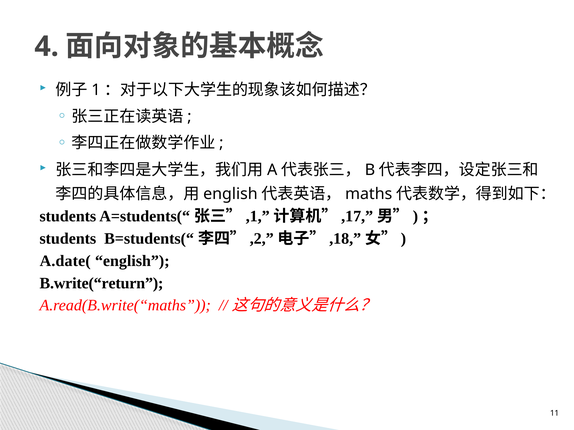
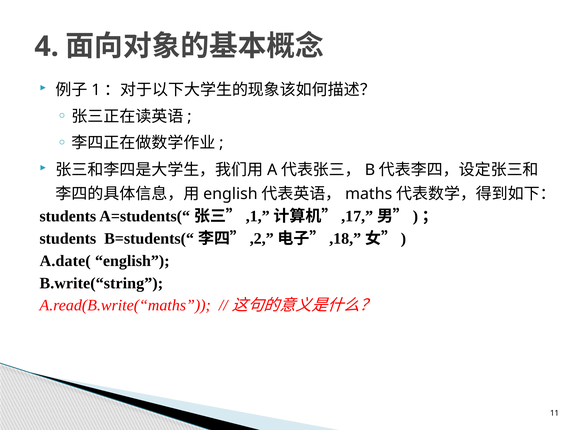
B.write(“return: B.write(“return -> B.write(“string (101, 283)
